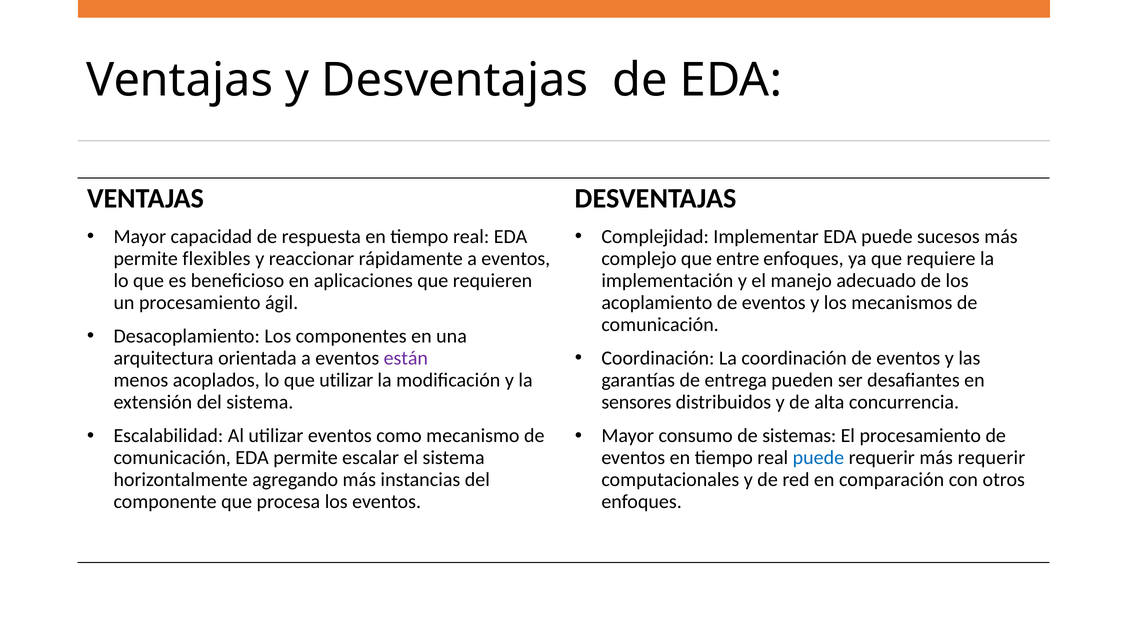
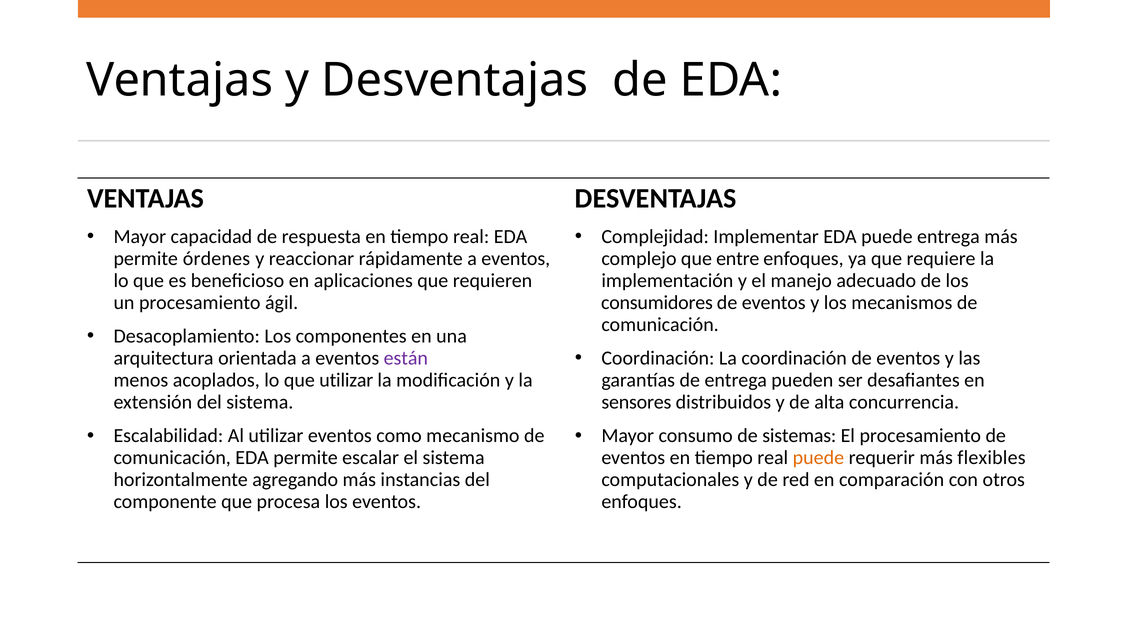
puede sucesos: sucesos -> entrega (948, 237)
flexibles: flexibles -> órdenes (216, 259)
acoplamiento: acoplamiento -> consumidores (657, 303)
puede colour: blue -> orange (818, 458)
más requerir: requerir -> flexibles (991, 458)
